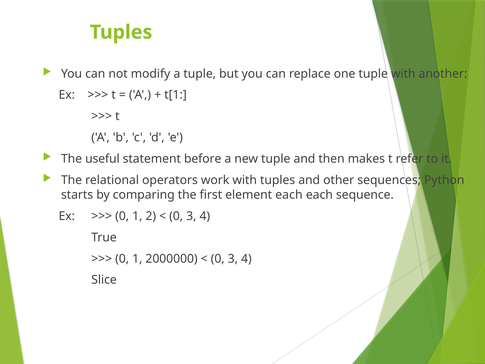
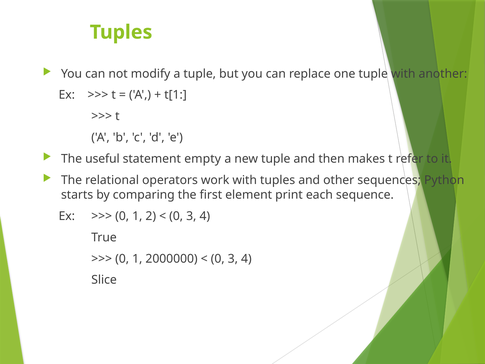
before: before -> empty (203, 159)
element each: each -> print (289, 195)
